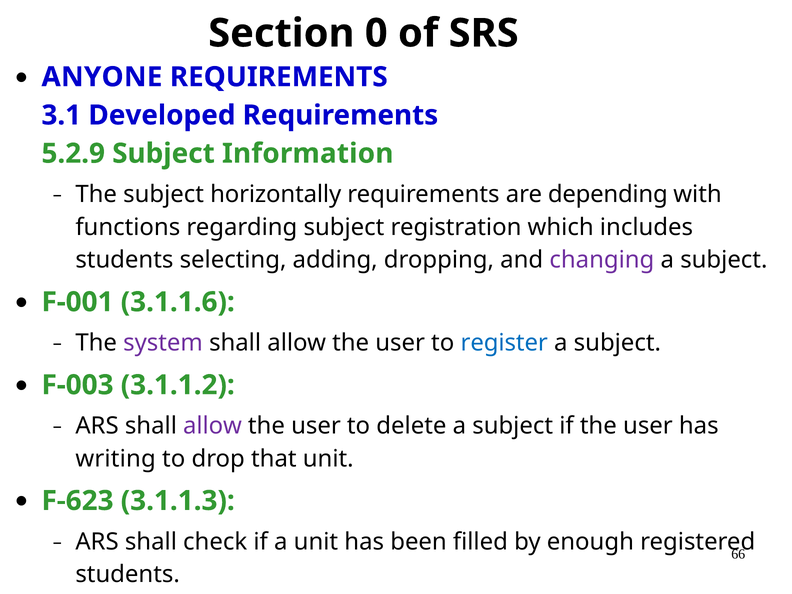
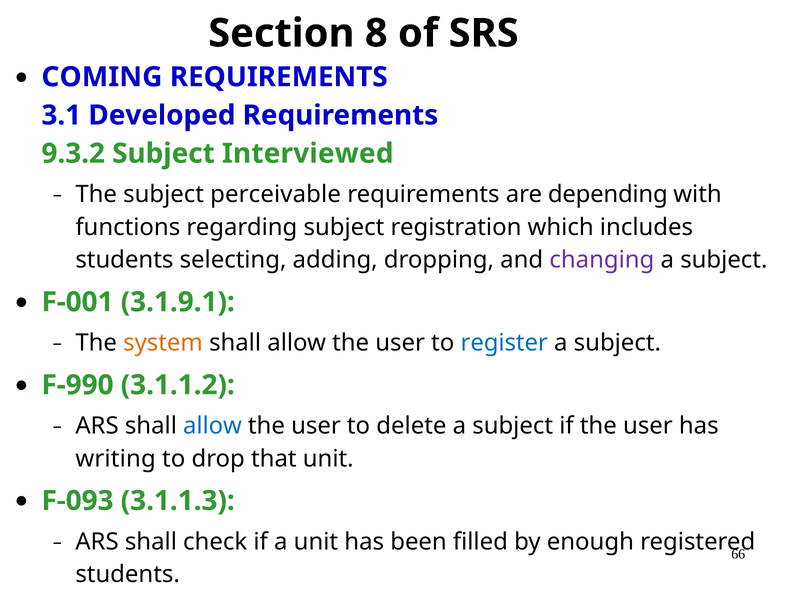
0: 0 -> 8 (376, 33)
ANYONE: ANYONE -> COMING (102, 77)
5.2.9: 5.2.9 -> 9.3.2 (73, 153)
Information: Information -> Interviewed (308, 153)
horizontally: horizontally -> perceivable (276, 194)
3.1.1.6: 3.1.1.6 -> 3.1.9.1 (178, 302)
system colour: purple -> orange (163, 343)
F-003: F-003 -> F-990 (78, 385)
allow colour: purple -> blue (212, 426)
F-623: F-623 -> F-093 (78, 501)
